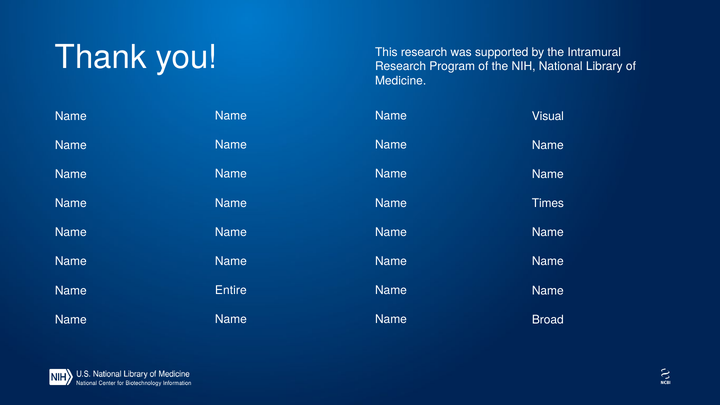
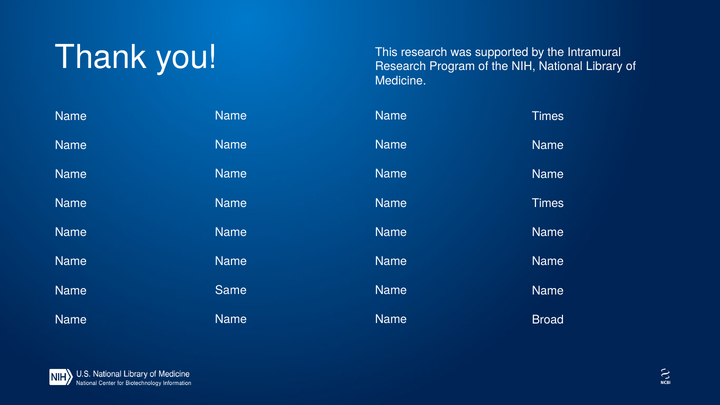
Visual: Visual -> Times (548, 116)
Entire: Entire -> Same (231, 290)
